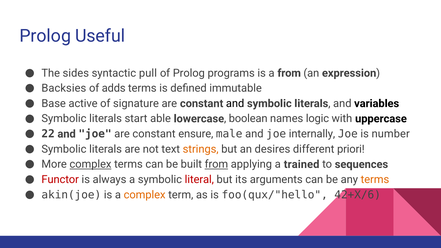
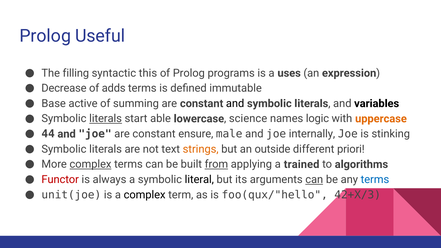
sides: sides -> filling (76, 73)
pull: pull -> this (148, 73)
a from: from -> uses (289, 73)
Backsies: Backsies -> Decrease (64, 88)
signature: signature -> summing (136, 104)
literals underline: none -> present (106, 119)
boolean: boolean -> science (248, 119)
uppercase colour: black -> orange (381, 119)
22: 22 -> 44 (48, 134)
number: number -> stinking (391, 134)
desires: desires -> outside (273, 149)
sequences: sequences -> algorithms (361, 164)
literal colour: red -> black (199, 180)
can underline: none -> present (314, 180)
terms colour: orange -> blue (375, 180)
akin(joe: akin(joe -> unit(joe (71, 195)
complex colour: orange -> black (145, 195)
42+X/6: 42+X/6 -> 42+X/3 (358, 195)
